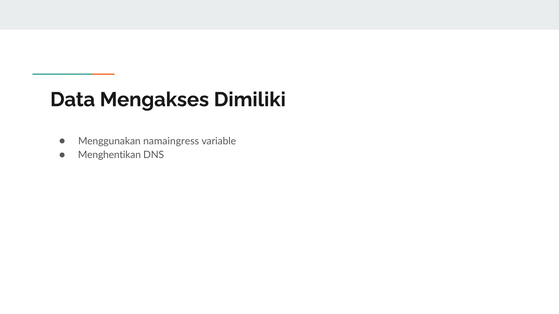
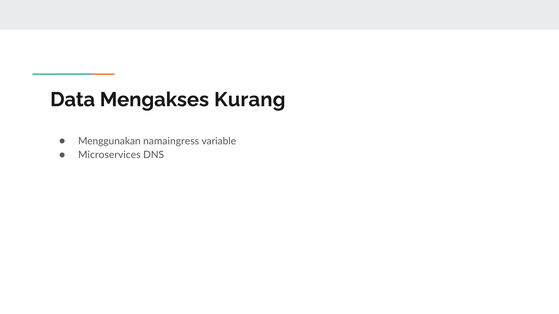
Dimiliki: Dimiliki -> Kurang (250, 100)
Menghentikan: Menghentikan -> Microservices (109, 155)
